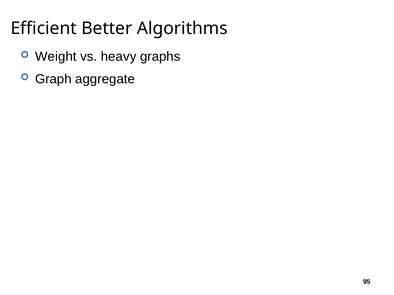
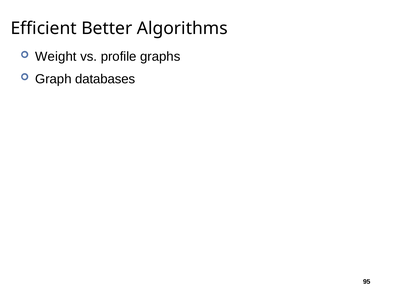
heavy: heavy -> profile (119, 57)
aggregate: aggregate -> databases (105, 79)
